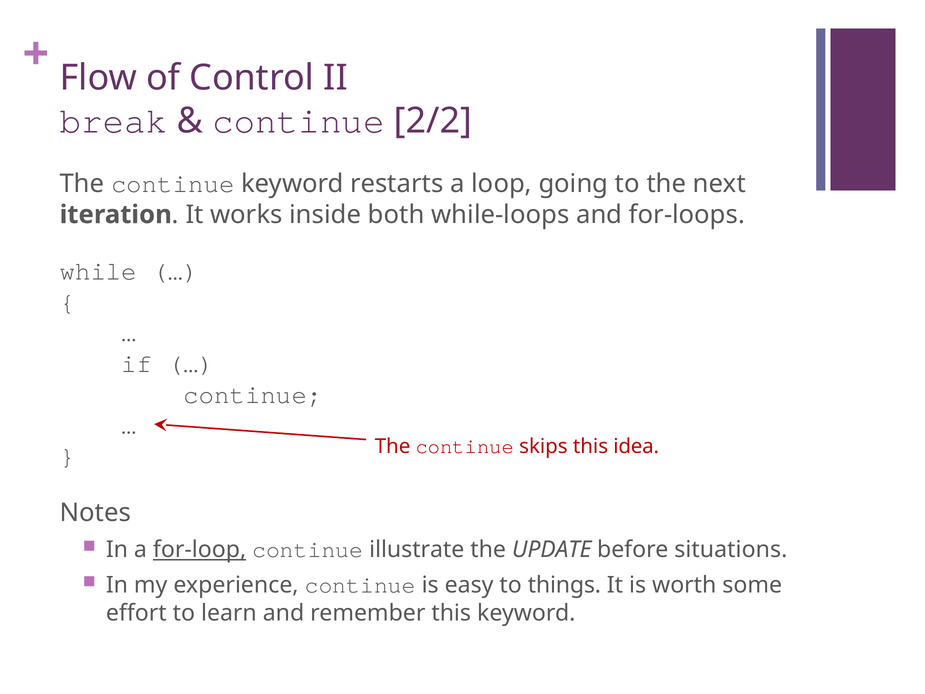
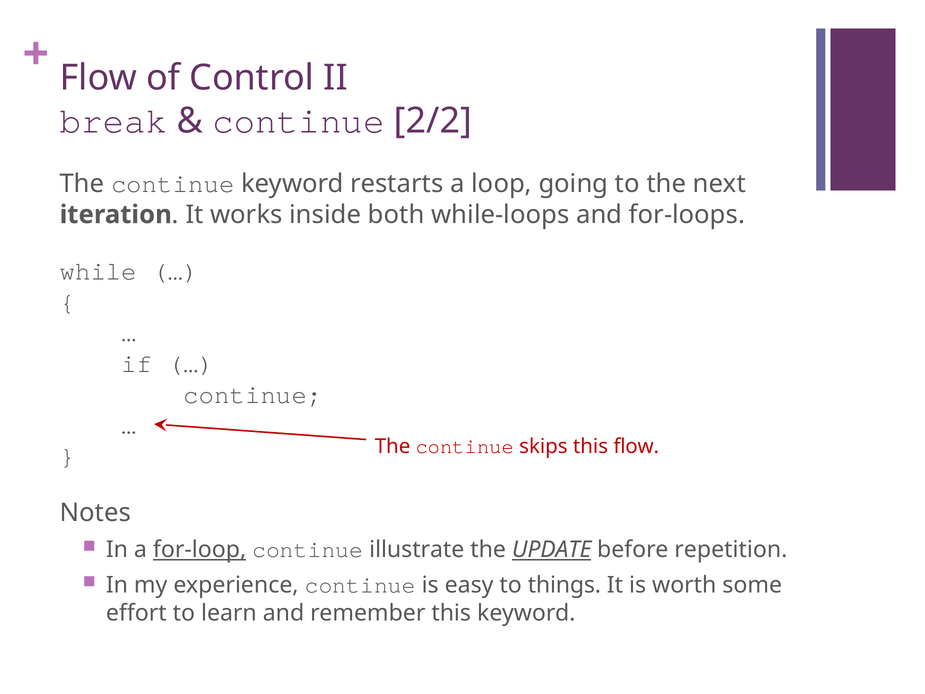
this idea: idea -> flow (636, 446)
UPDATE underline: none -> present (552, 550)
situations: situations -> repetition (731, 550)
